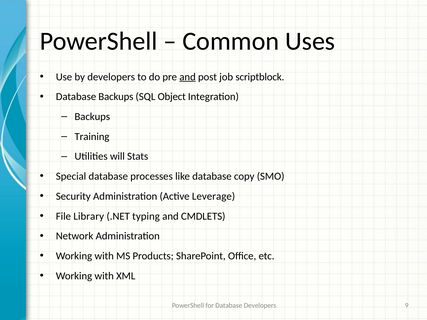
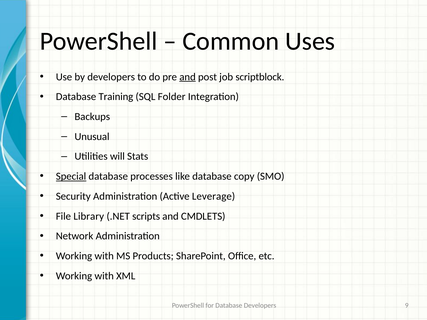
Database Backups: Backups -> Training (116, 97)
Object: Object -> Folder (172, 97)
Training: Training -> Unusual (92, 137)
Special underline: none -> present (71, 177)
typing: typing -> scripts (146, 216)
